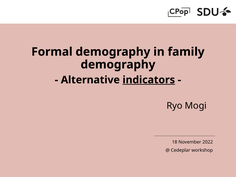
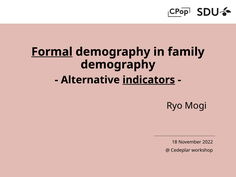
Formal underline: none -> present (52, 52)
